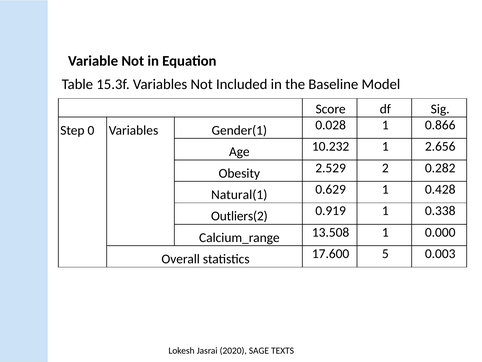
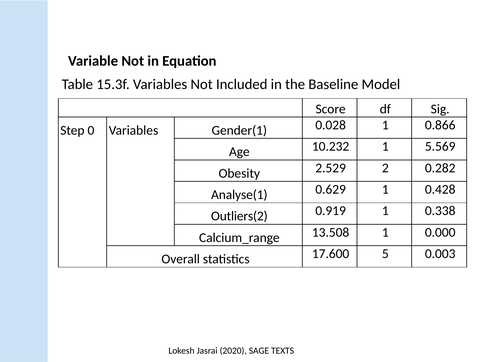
2.656: 2.656 -> 5.569 (440, 146)
Natural(1: Natural(1 -> Analyse(1 (239, 194)
